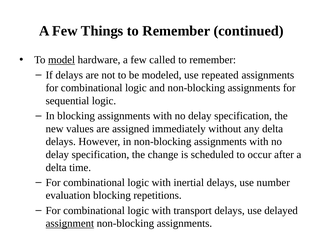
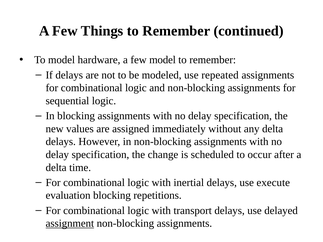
model underline: present -> none (62, 60)
few called: called -> model (163, 60)
number: number -> execute (273, 183)
